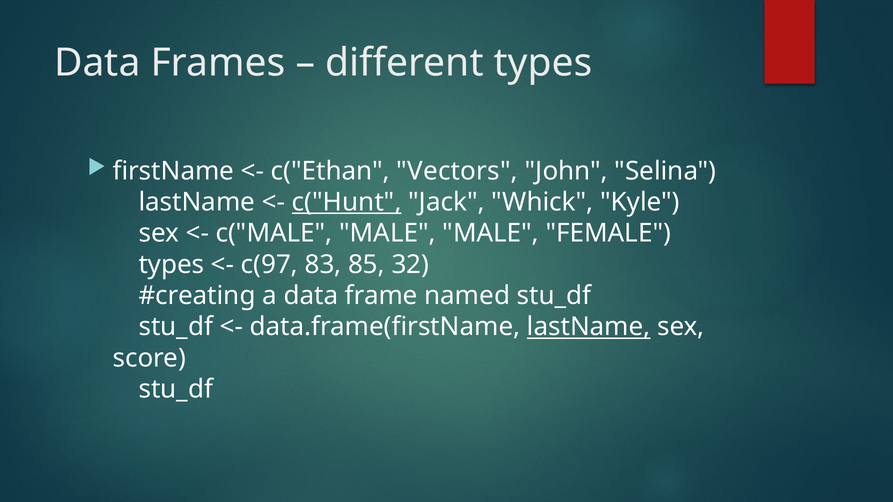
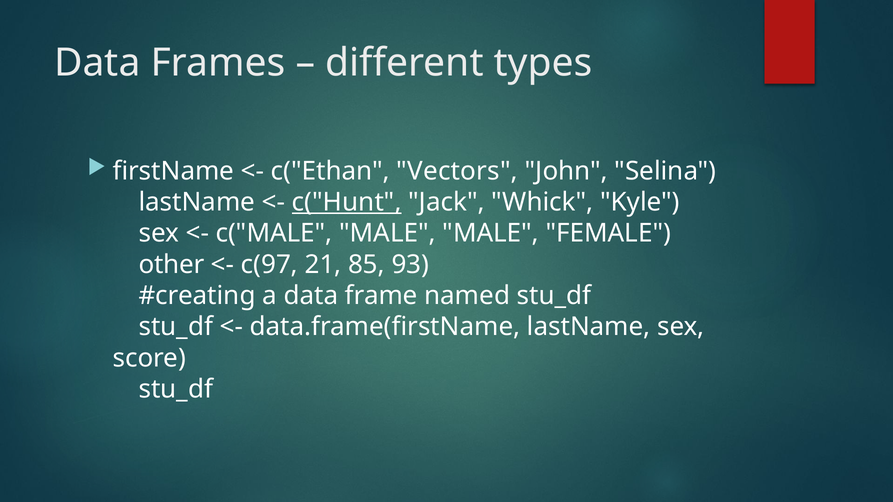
types: types -> other (172, 265)
83: 83 -> 21 (323, 265)
32: 32 -> 93 (410, 265)
lastName underline: present -> none (589, 327)
